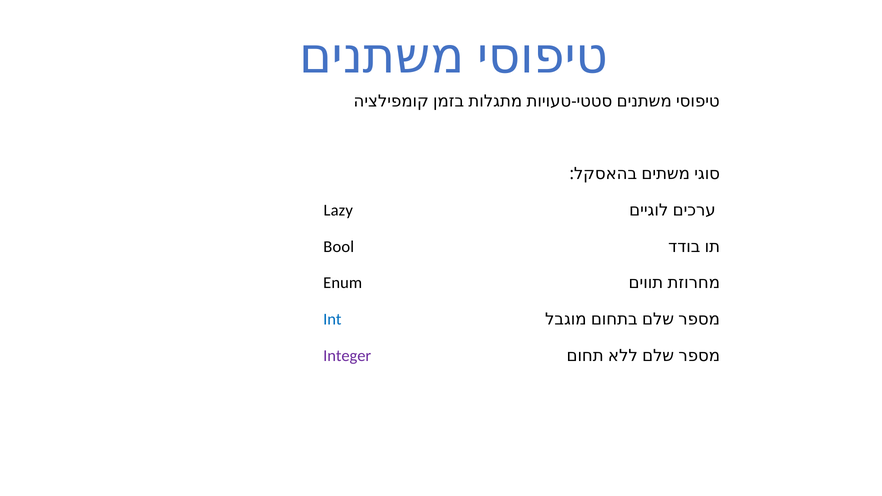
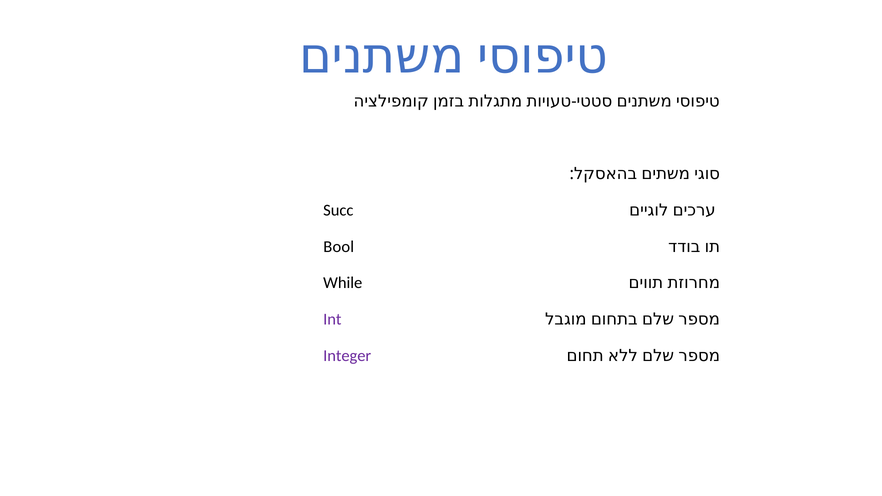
Lazy: Lazy -> Succ (338, 210)
Enum: Enum -> While (343, 283)
Int colour: blue -> purple (332, 319)
